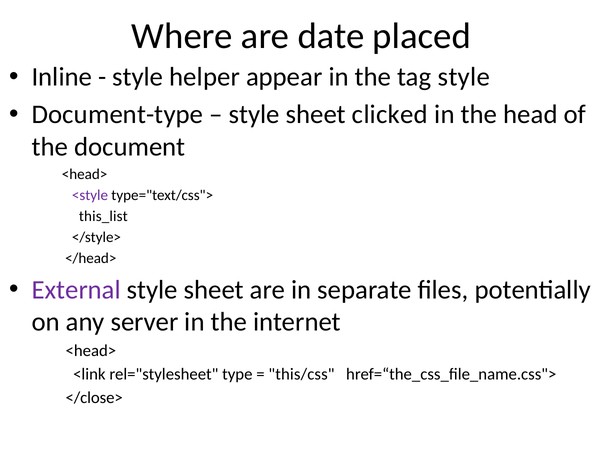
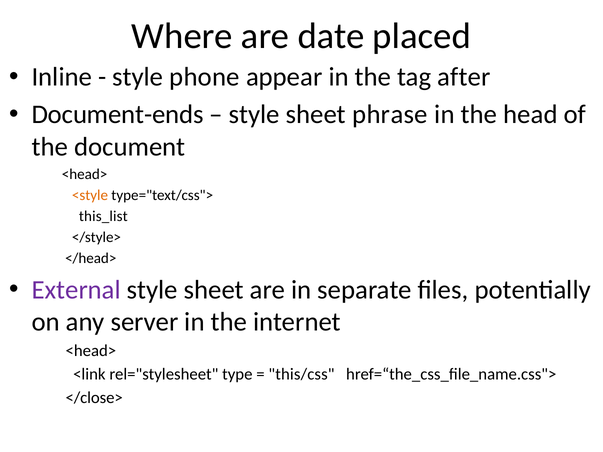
helper: helper -> phone (205, 77)
tag style: style -> after (464, 77)
Document-type: Document-type -> Document-ends (118, 115)
clicked: clicked -> phrase (390, 115)
<style colour: purple -> orange (90, 195)
